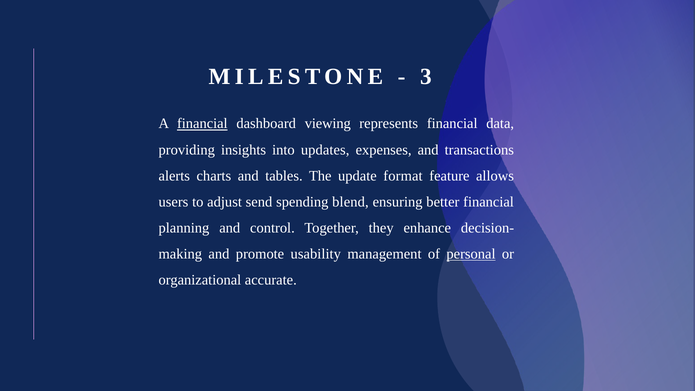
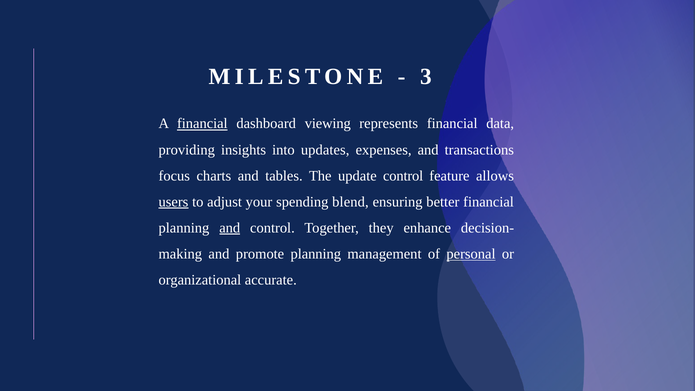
alerts: alerts -> focus (174, 176)
update format: format -> control (403, 176)
users underline: none -> present (173, 202)
send: send -> your (259, 202)
and underline: none -> present (230, 228)
promote usability: usability -> planning (316, 254)
